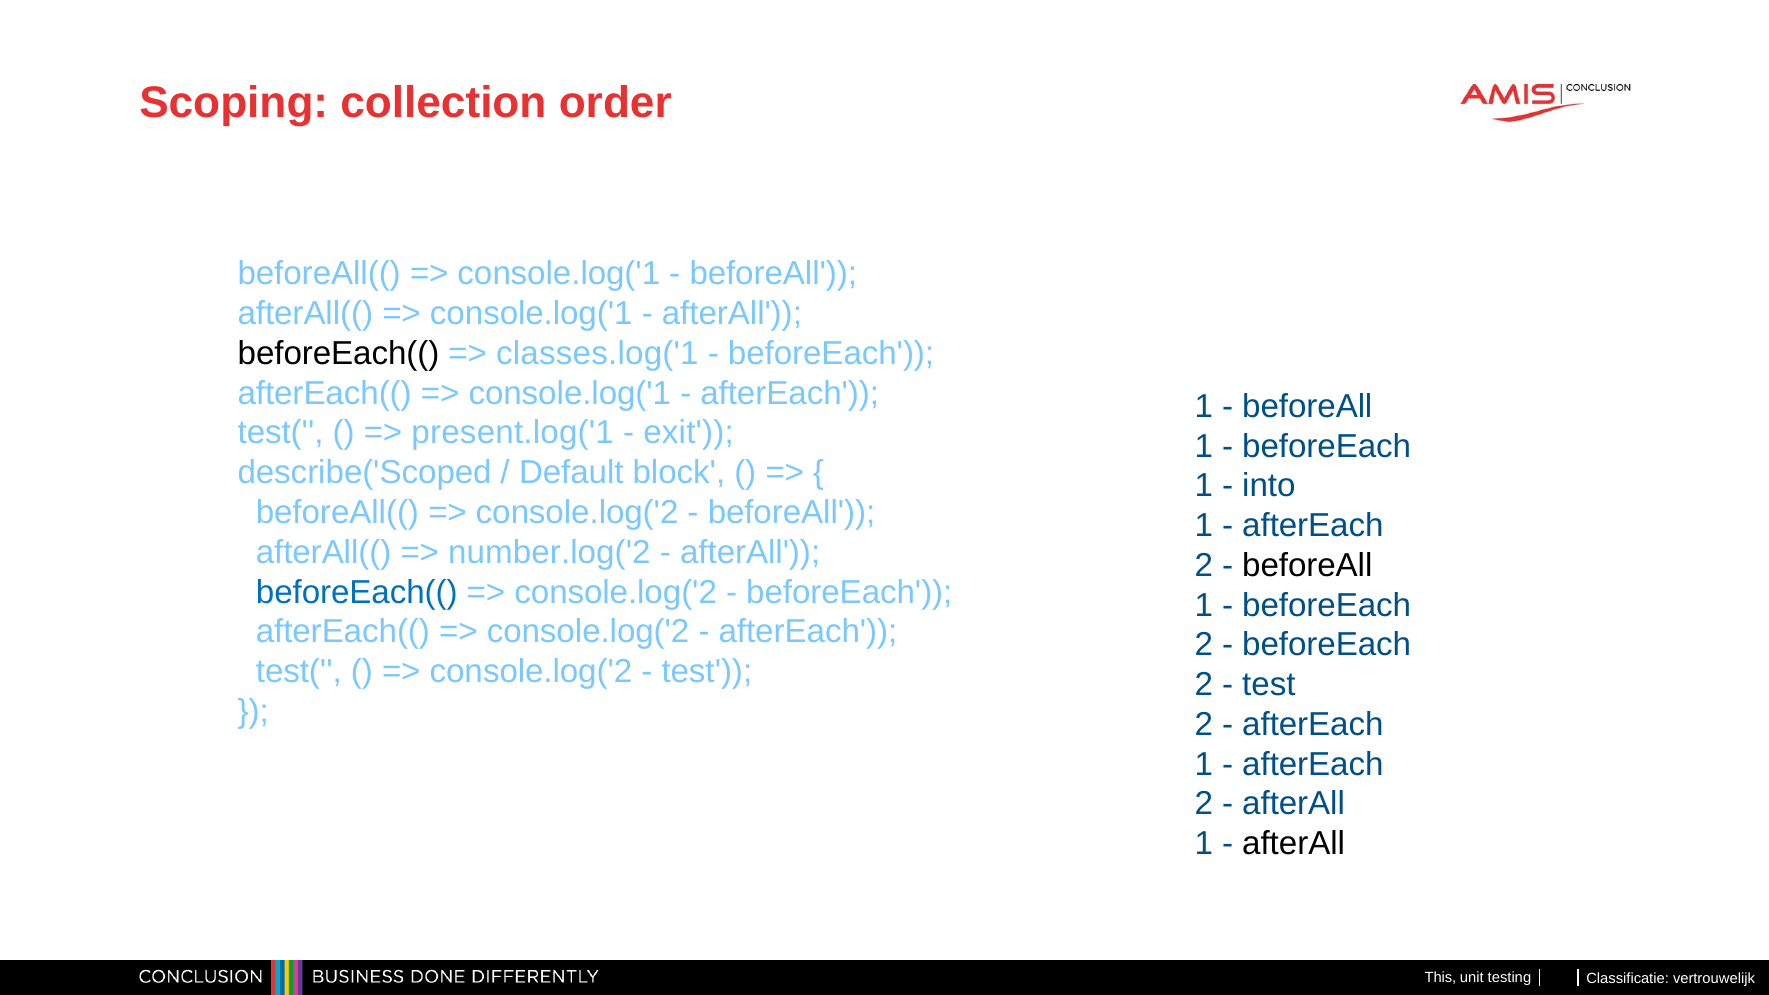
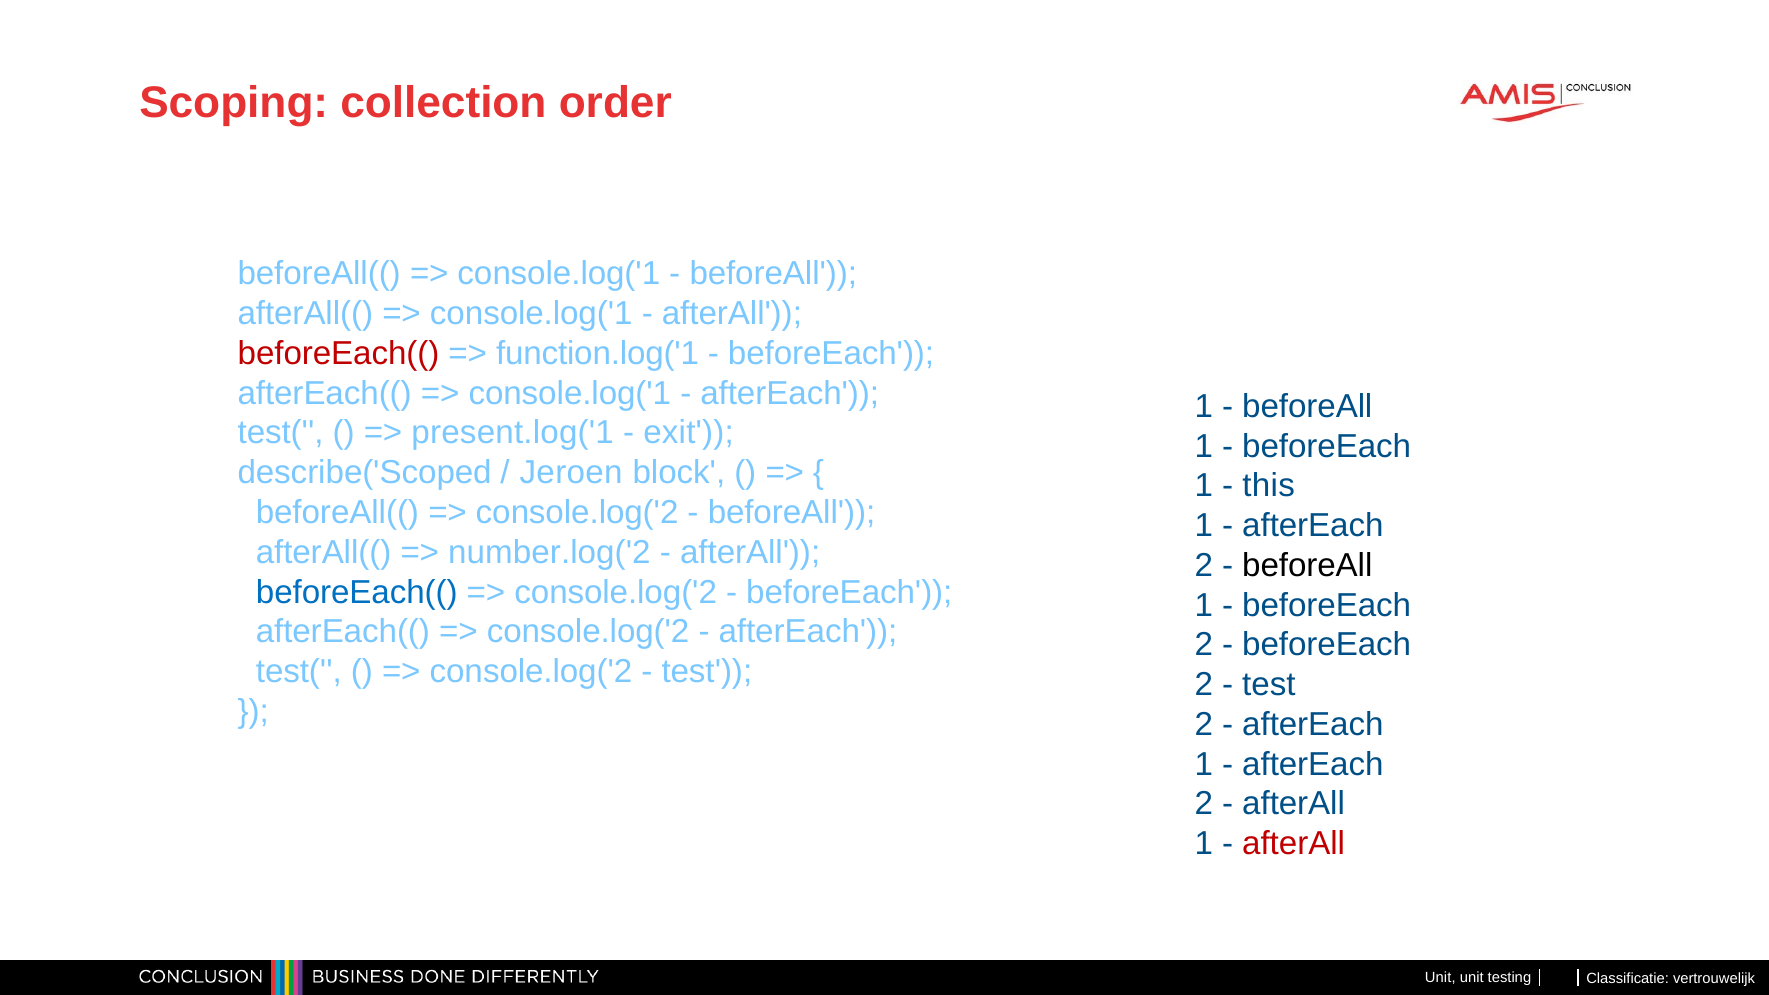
beforeEach(( colour: black -> red (339, 354)
classes.log('1: classes.log('1 -> function.log('1 (598, 354)
Default: Default -> Jeroen (571, 473)
into: into -> this (1269, 486)
afterAll colour: black -> red (1294, 844)
This: This -> Unit (1440, 978)
